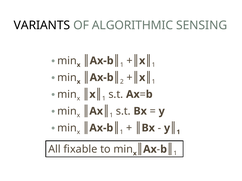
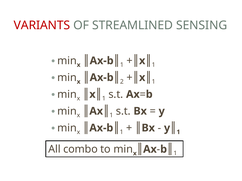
VARIANTS colour: black -> red (42, 25)
ALGORITHMIC: ALGORITHMIC -> STREAMLINED (133, 25)
fixable: fixable -> combo (81, 150)
